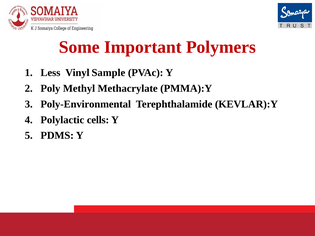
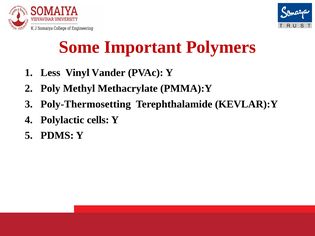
Sample: Sample -> Vander (108, 73)
Poly-Environmental: Poly-Environmental -> Poly-Thermosetting (86, 104)
